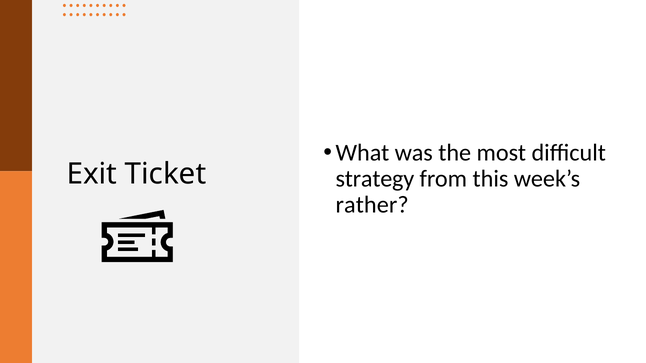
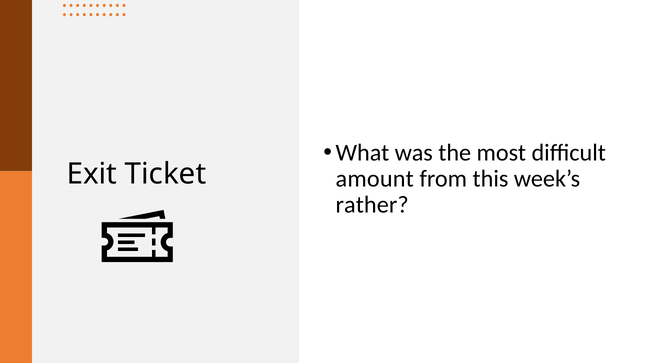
strategy: strategy -> amount (375, 179)
